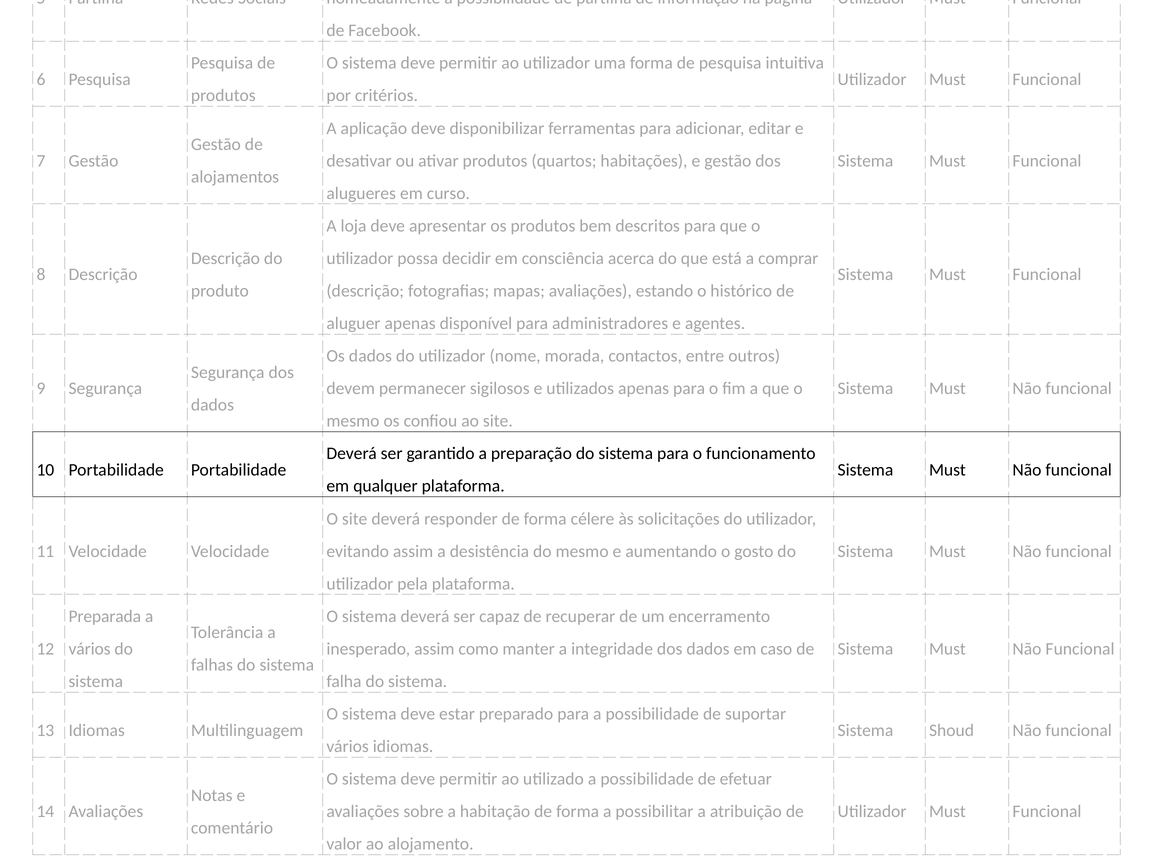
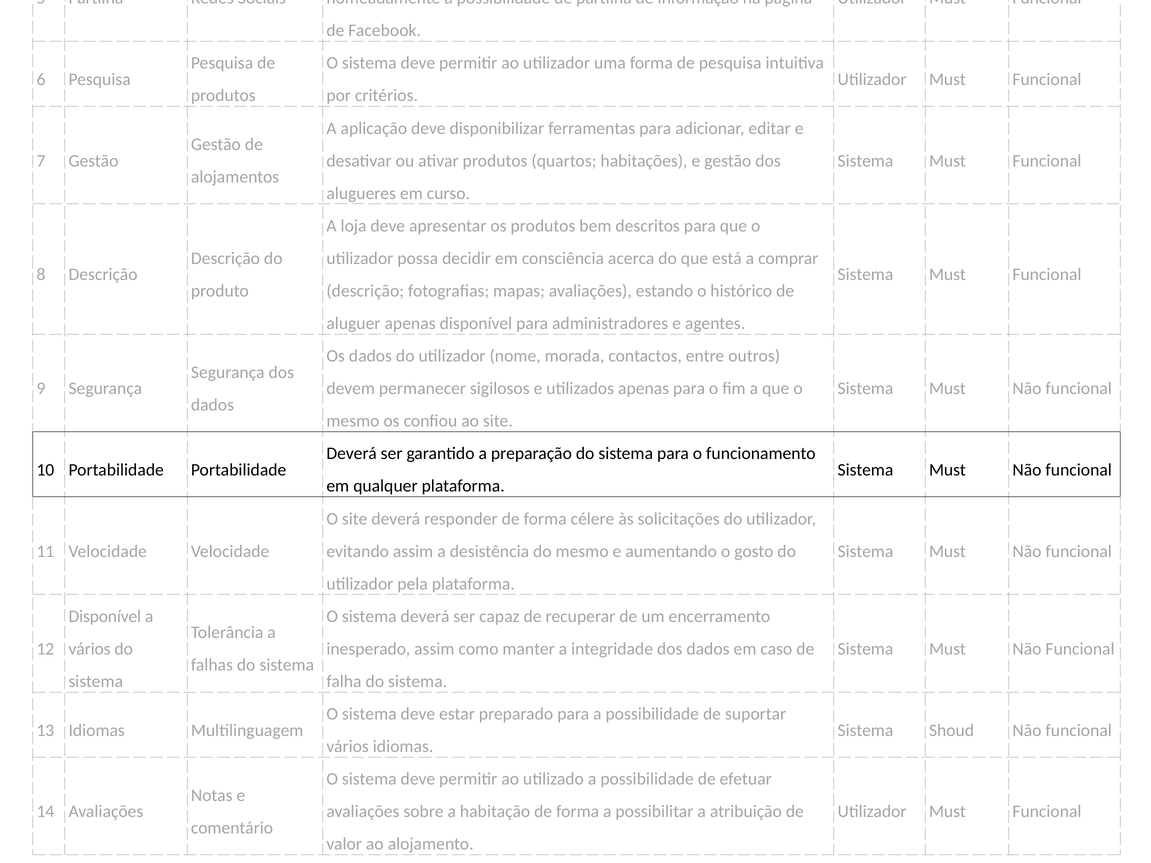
Preparada: Preparada -> Disponível (105, 617)
